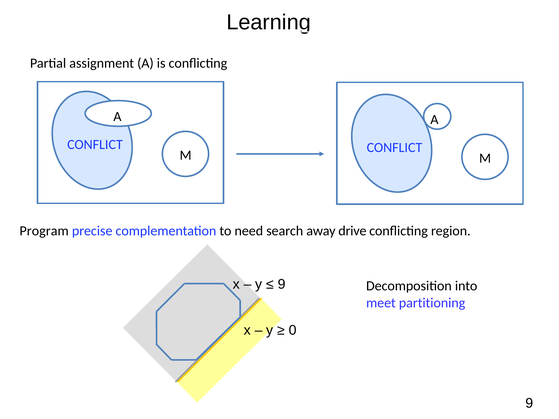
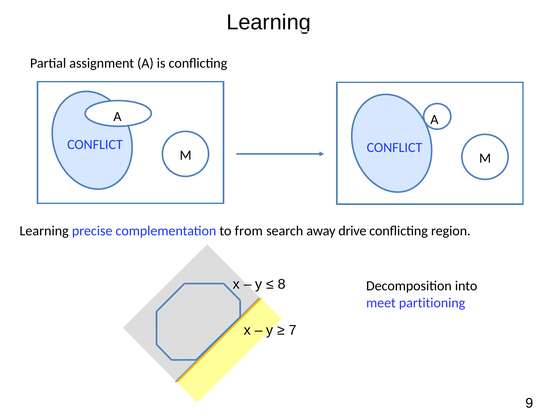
Program: Program -> Learning (44, 231)
need: need -> from (249, 231)
9: 9 -> 8 (282, 284)
0: 0 -> 7 (293, 331)
